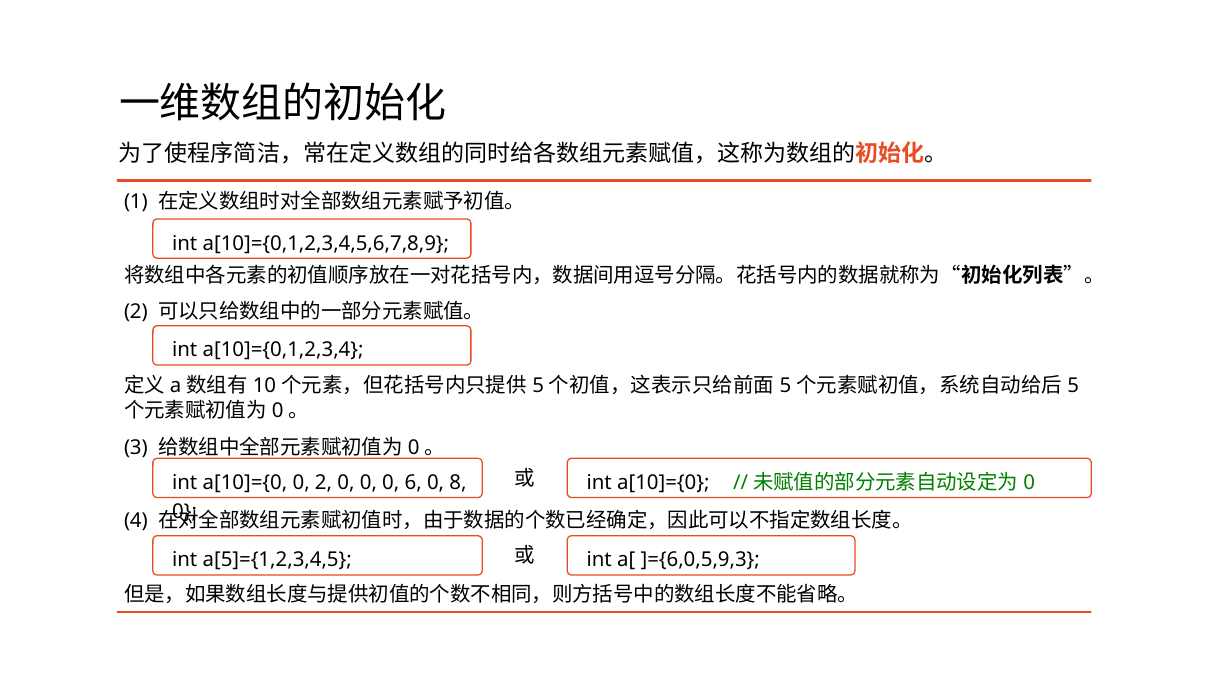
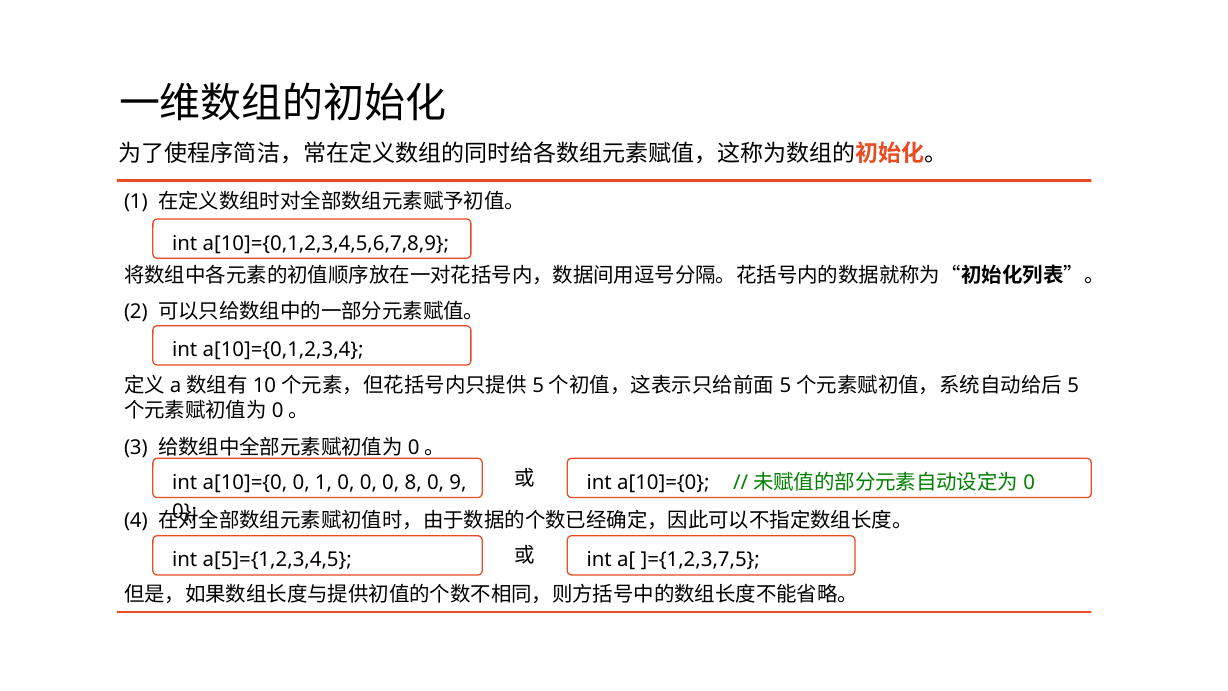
0 2: 2 -> 1 (324, 483)
6: 6 -> 8 (413, 483)
8: 8 -> 9 (458, 483)
]={6,0,5,9,3: ]={6,0,5,9,3 -> ]={1,2,3,7,5 (700, 560)
